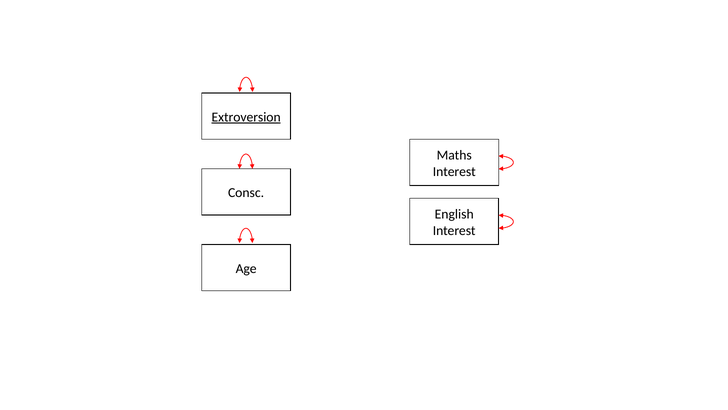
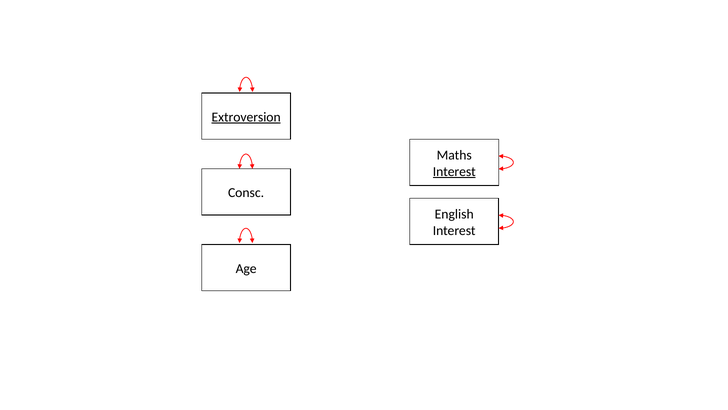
Interest underline: none -> present (454, 171)
